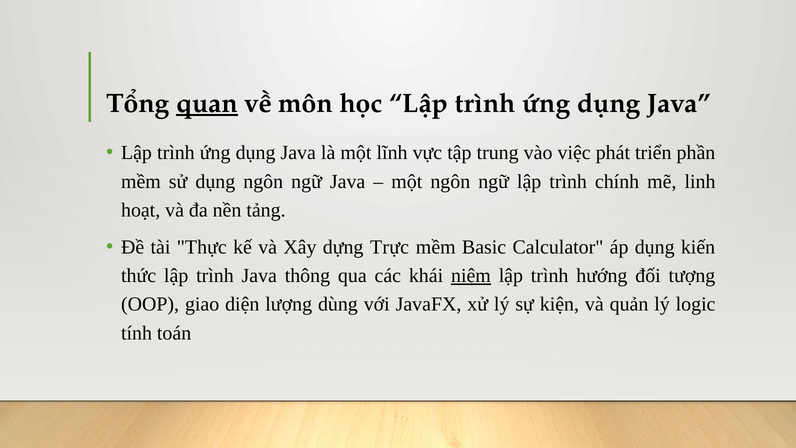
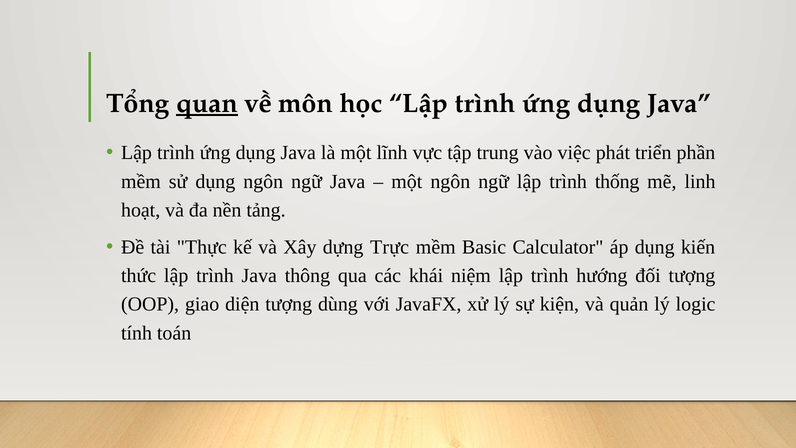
chính: chính -> thống (617, 181)
niệm underline: present -> none (471, 276)
diện lượng: lượng -> tượng (289, 304)
